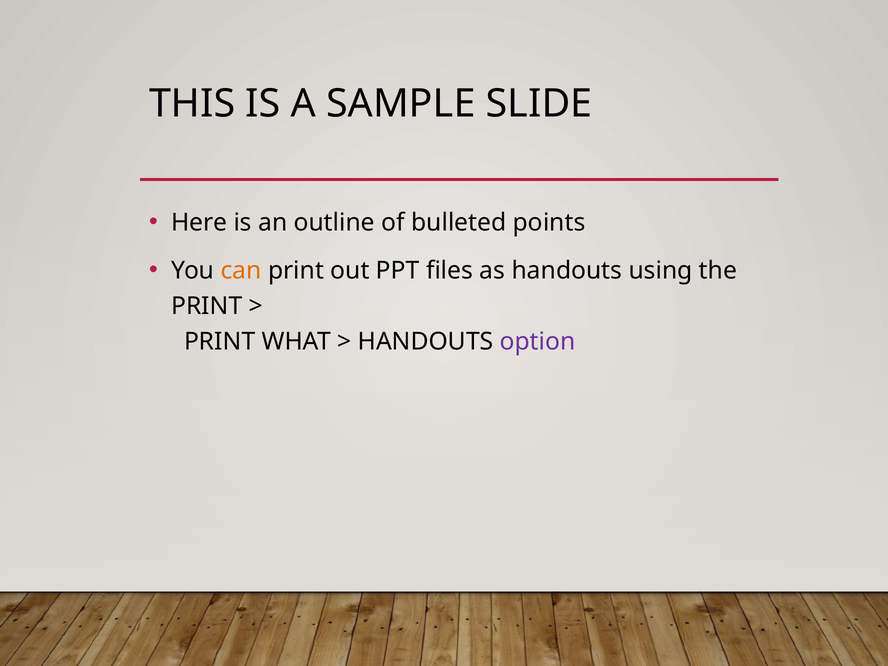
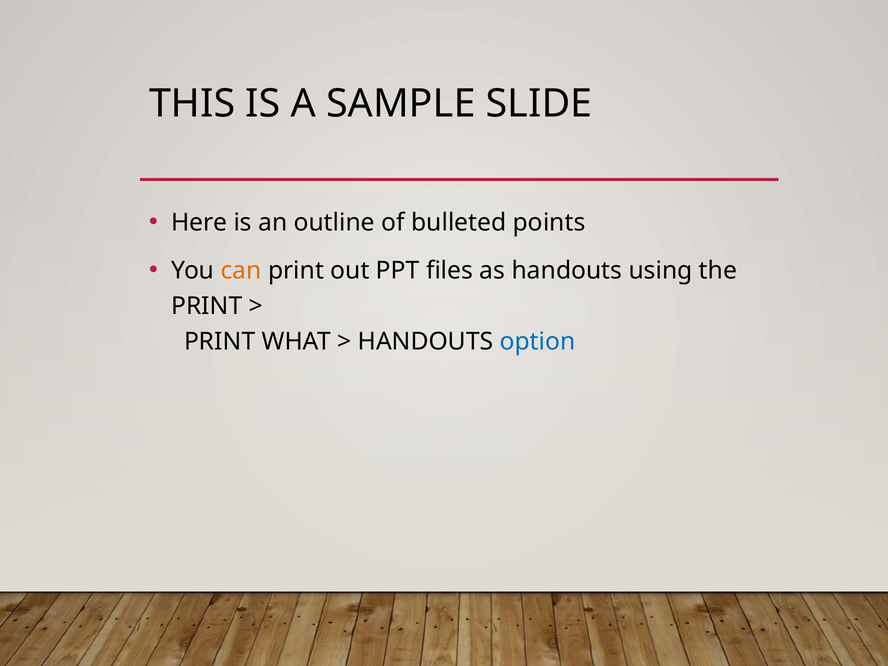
option colour: purple -> blue (538, 342)
